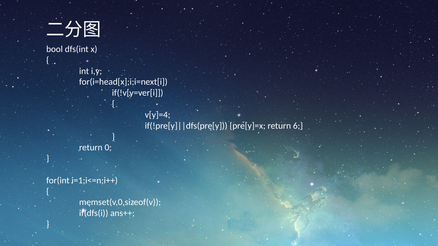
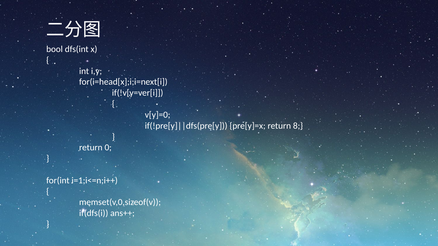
v[y]=4: v[y]=4 -> v[y]=0 (158, 115)
6: 6 -> 8 (298, 126)
